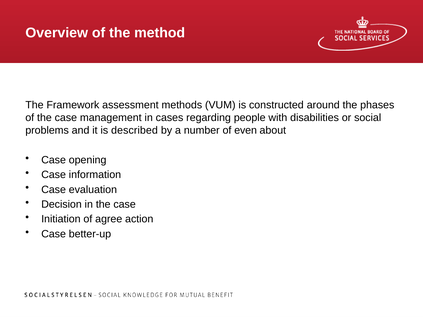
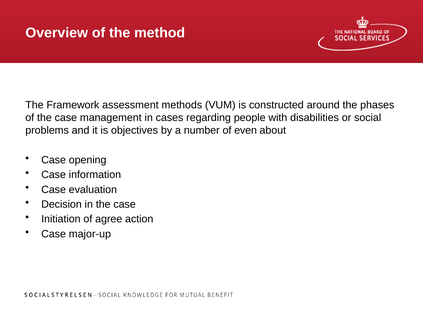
described: described -> objectives (135, 131)
better-up: better-up -> major-up (90, 234)
